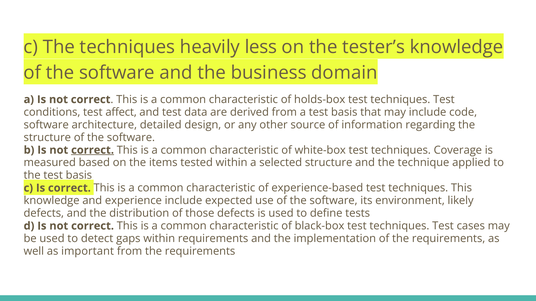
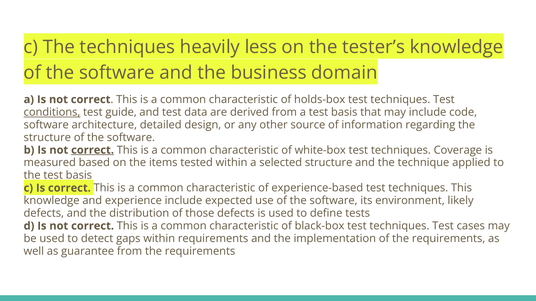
conditions underline: none -> present (52, 112)
affect: affect -> guide (121, 112)
important: important -> guarantee (88, 252)
